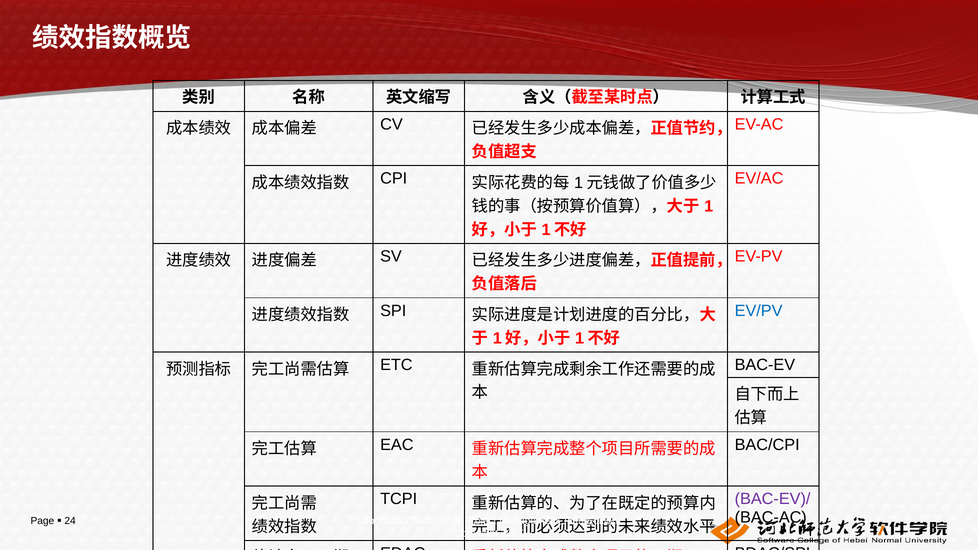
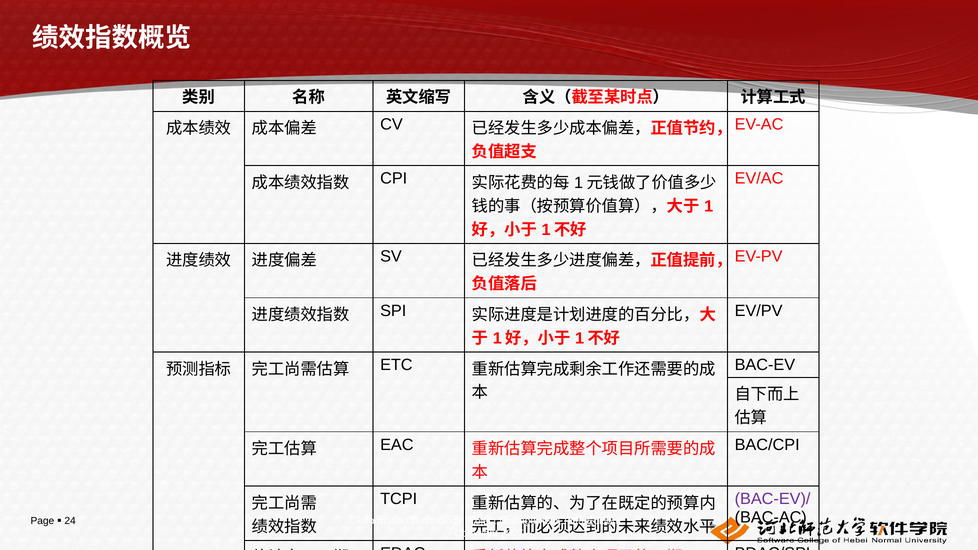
EV/PV colour: blue -> black (759, 311)
